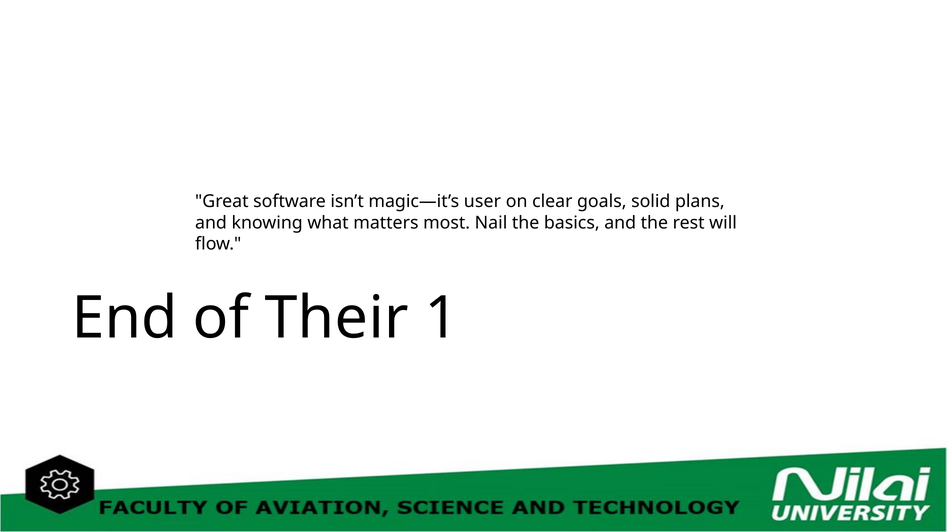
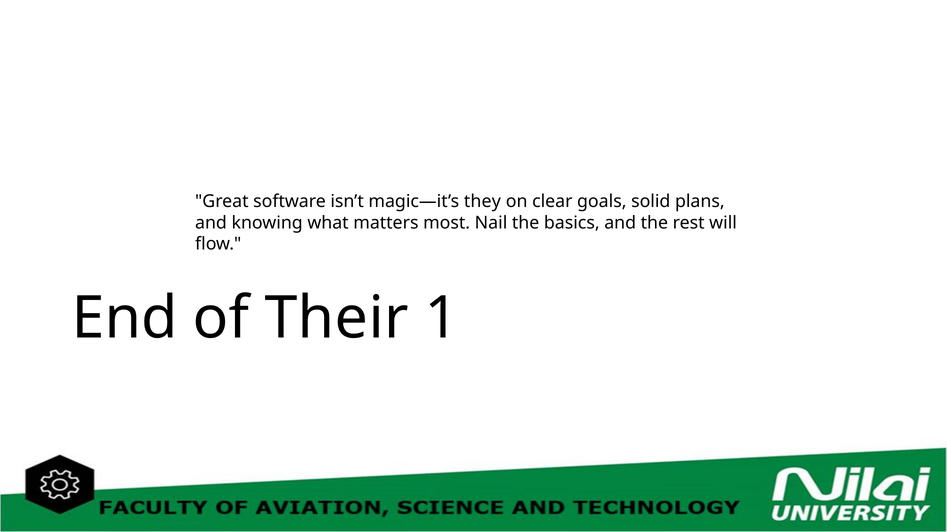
user: user -> they (482, 202)
